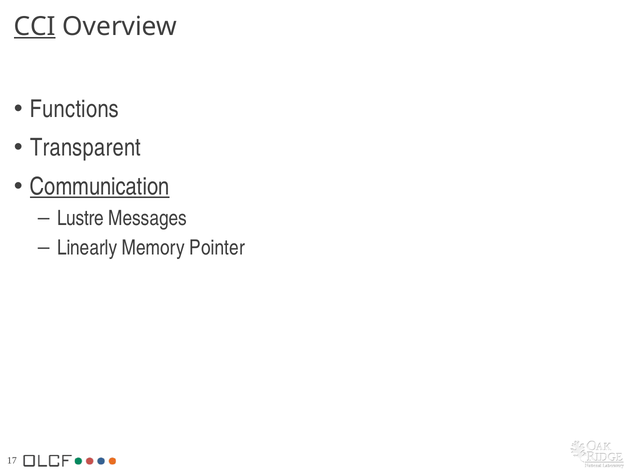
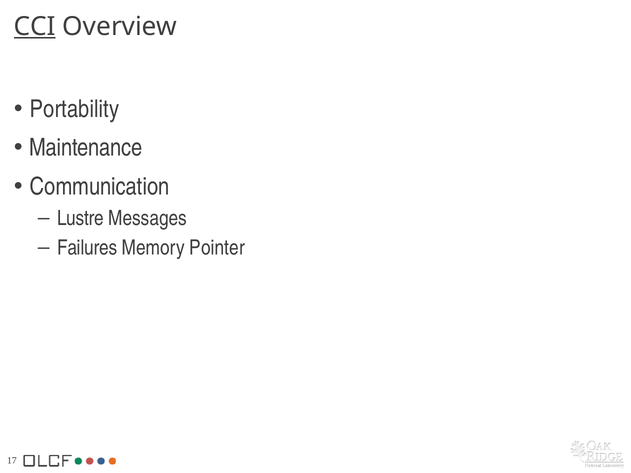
Functions: Functions -> Portability (75, 109)
Transparent: Transparent -> Maintenance (86, 148)
Communication underline: present -> none (100, 187)
Linearly: Linearly -> Failures (87, 248)
